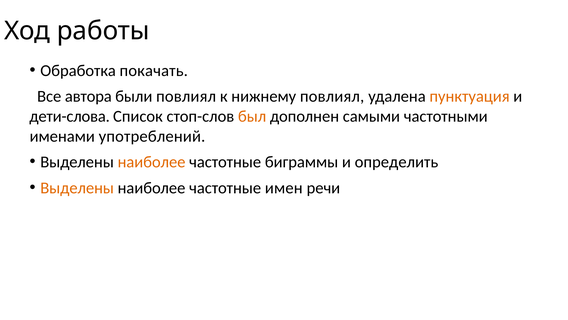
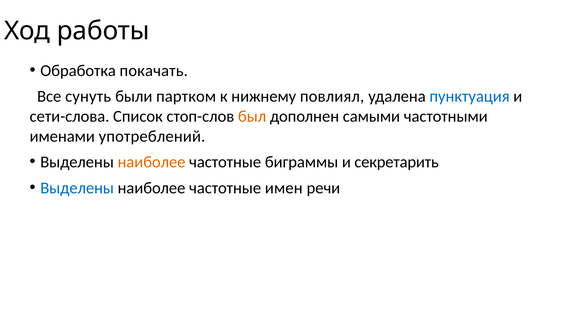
автора: автора -> сунуть (88, 96)
были повлиял: повлиял -> партком (186, 96)
пунктуация colour: orange -> blue (470, 96)
дети-слова: дети-слова -> сети-слова (70, 116)
определить: определить -> секретарить (397, 162)
Выделены colour: orange -> blue (77, 188)
